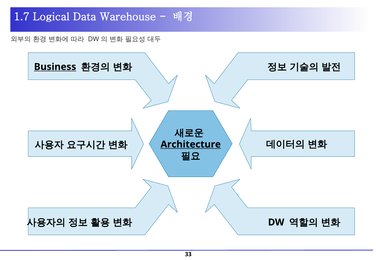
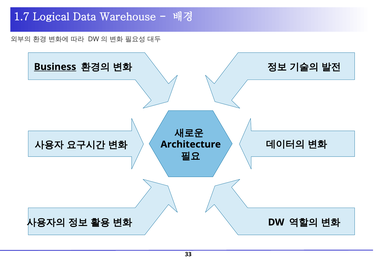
Architecture underline: present -> none (191, 145)
